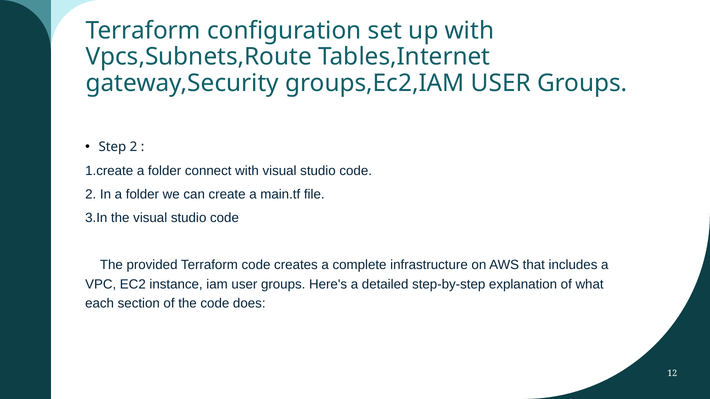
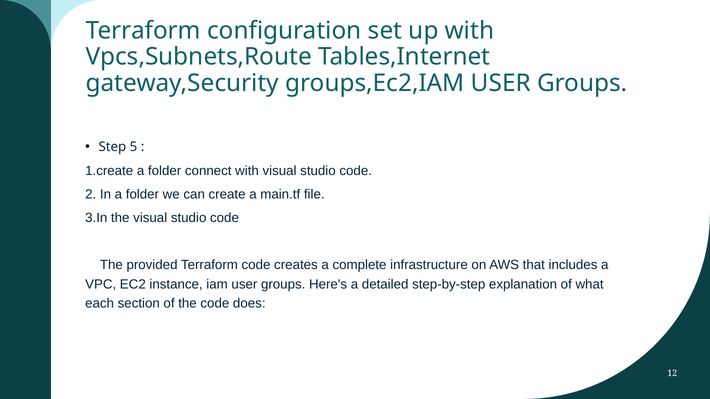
Step 2: 2 -> 5 (134, 147)
